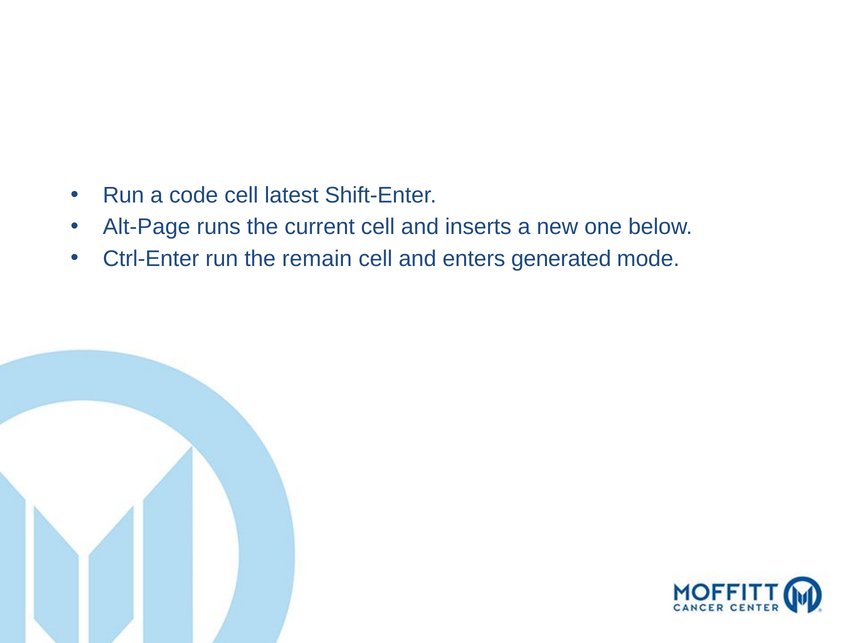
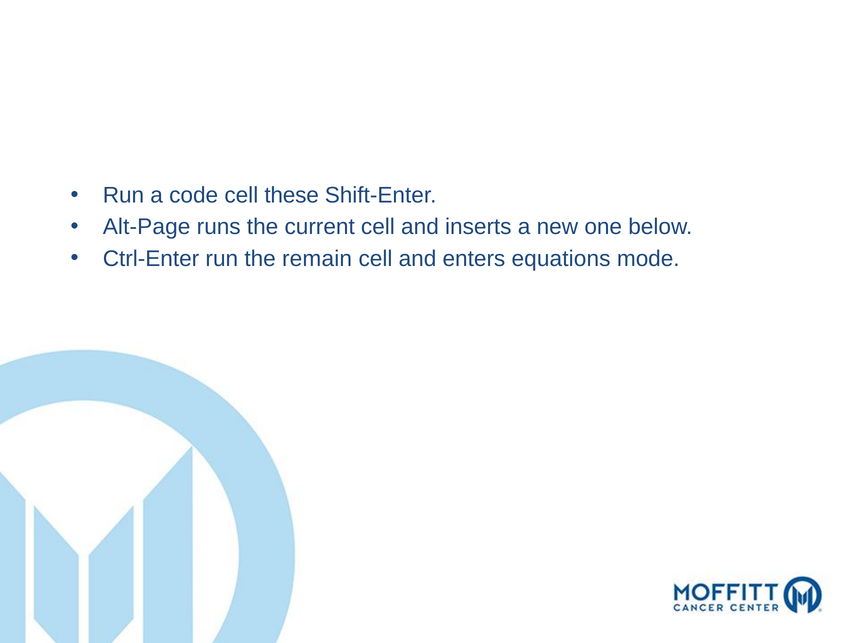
latest: latest -> these (292, 196)
generated: generated -> equations (561, 259)
